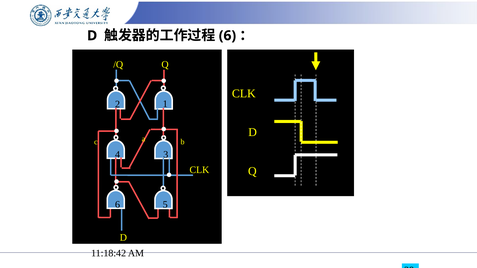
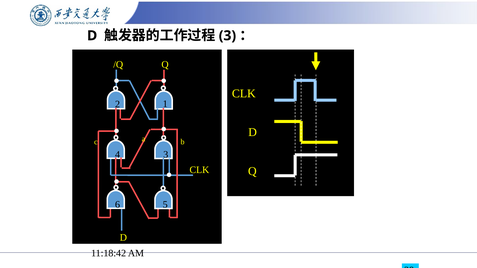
6: 6 -> 3 (227, 36)
